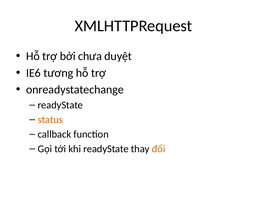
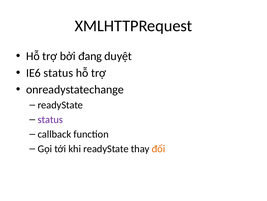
chưa: chưa -> đang (90, 56)
IE6 tương: tương -> status (58, 73)
status colour: orange -> purple (50, 119)
